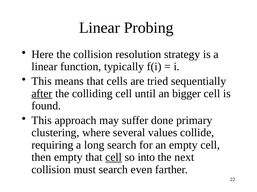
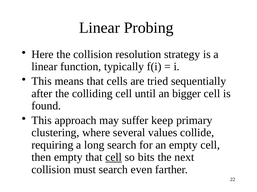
after underline: present -> none (42, 94)
done: done -> keep (162, 121)
into: into -> bits (146, 158)
